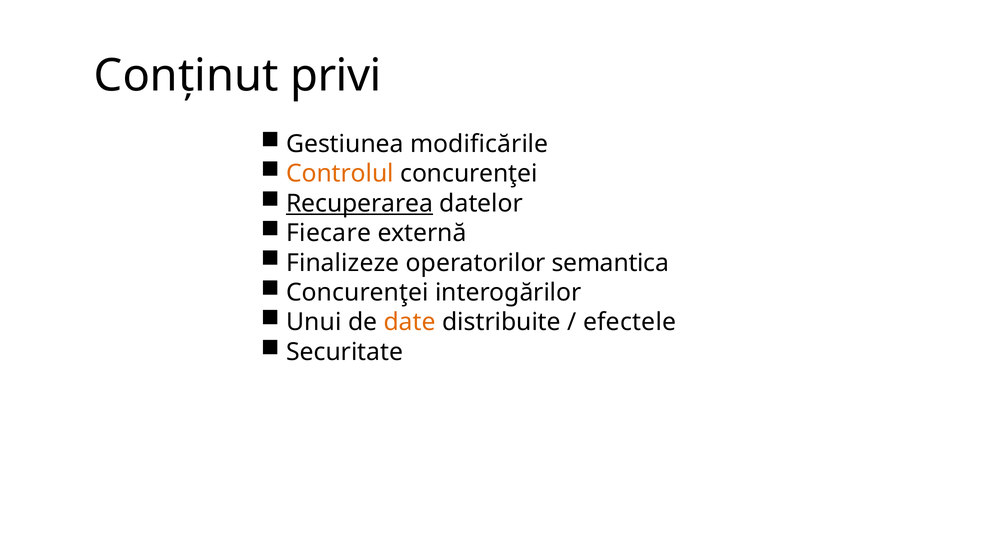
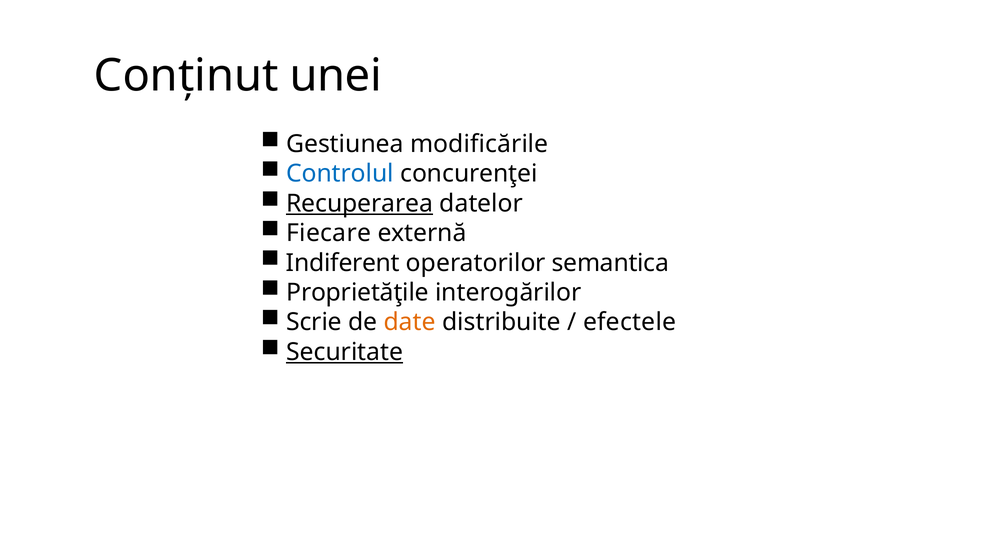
privi: privi -> unei (336, 76)
Controlul colour: orange -> blue (340, 174)
Finalizeze: Finalizeze -> Indiferent (343, 263)
Concurenţei: Concurenţei -> Proprietăţile (357, 292)
Unui: Unui -> Scrie (314, 322)
Securitate underline: none -> present (345, 352)
